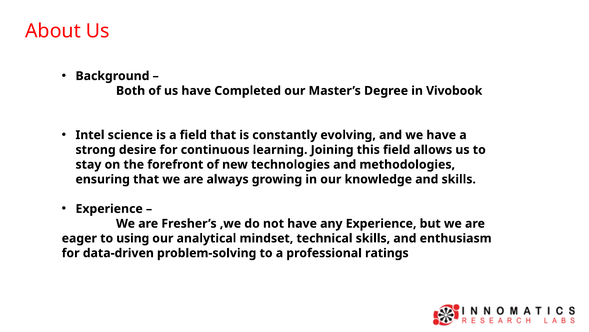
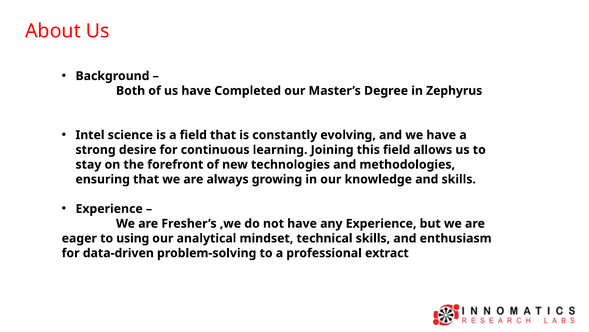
Vivobook: Vivobook -> Zephyrus (454, 91)
ratings: ratings -> extract (387, 253)
